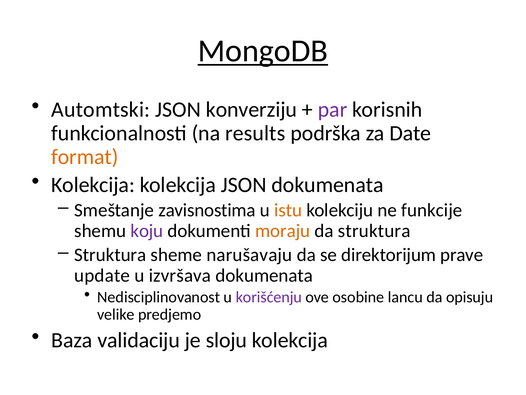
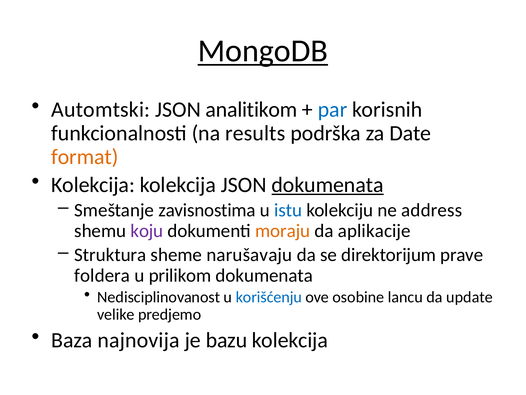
konverziju: konverziju -> analitikom (251, 109)
par colour: purple -> blue (333, 109)
dokumenata underline: none -> present (328, 185)
istu colour: orange -> blue (288, 210)
funkcije: funkcije -> address (432, 210)
da struktura: struktura -> aplikacije (374, 230)
update: update -> foldera (102, 275)
izvršava: izvršava -> prilikom (180, 275)
korišćenju colour: purple -> blue (269, 297)
opisuju: opisuju -> update (470, 297)
validaciju: validaciju -> najnovija (138, 340)
sloju: sloju -> bazu (226, 340)
